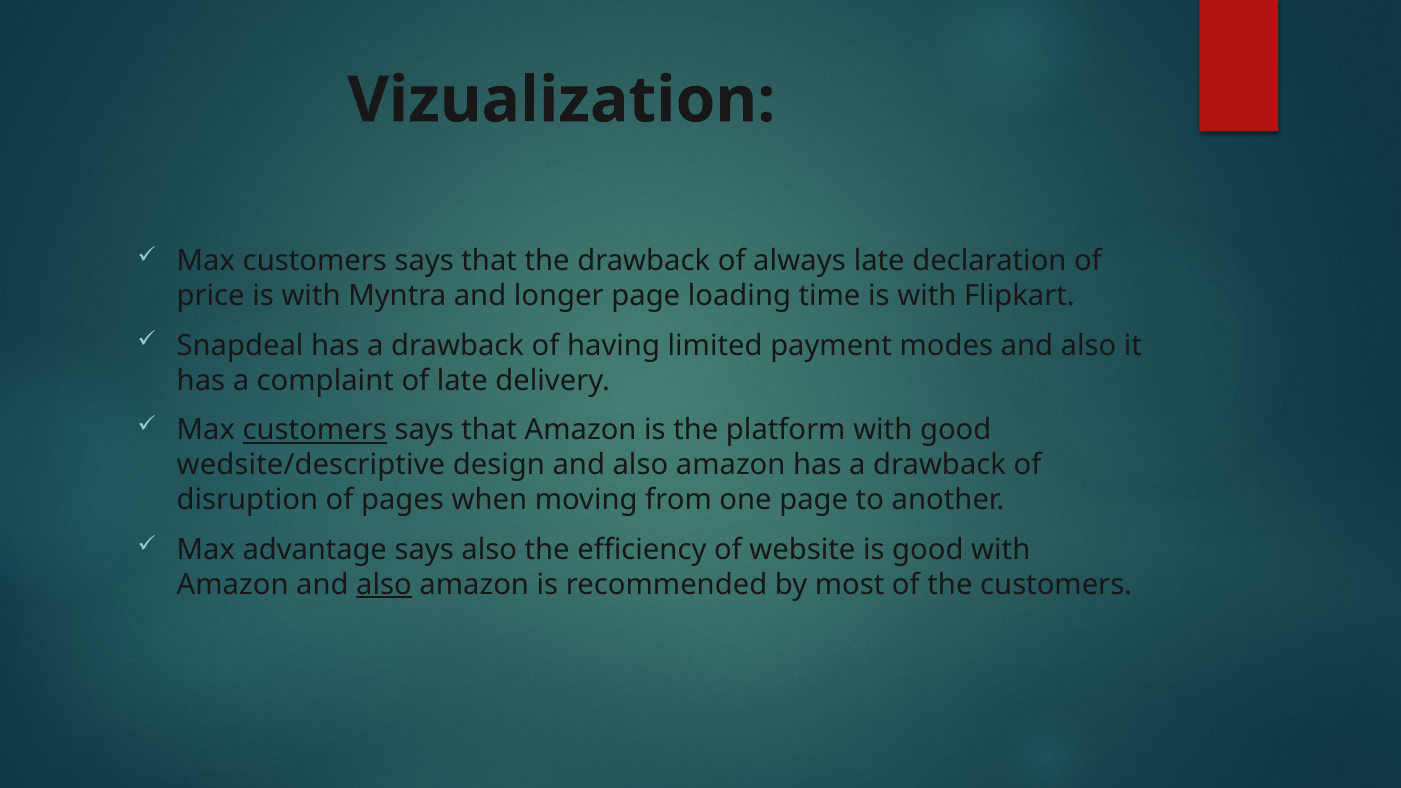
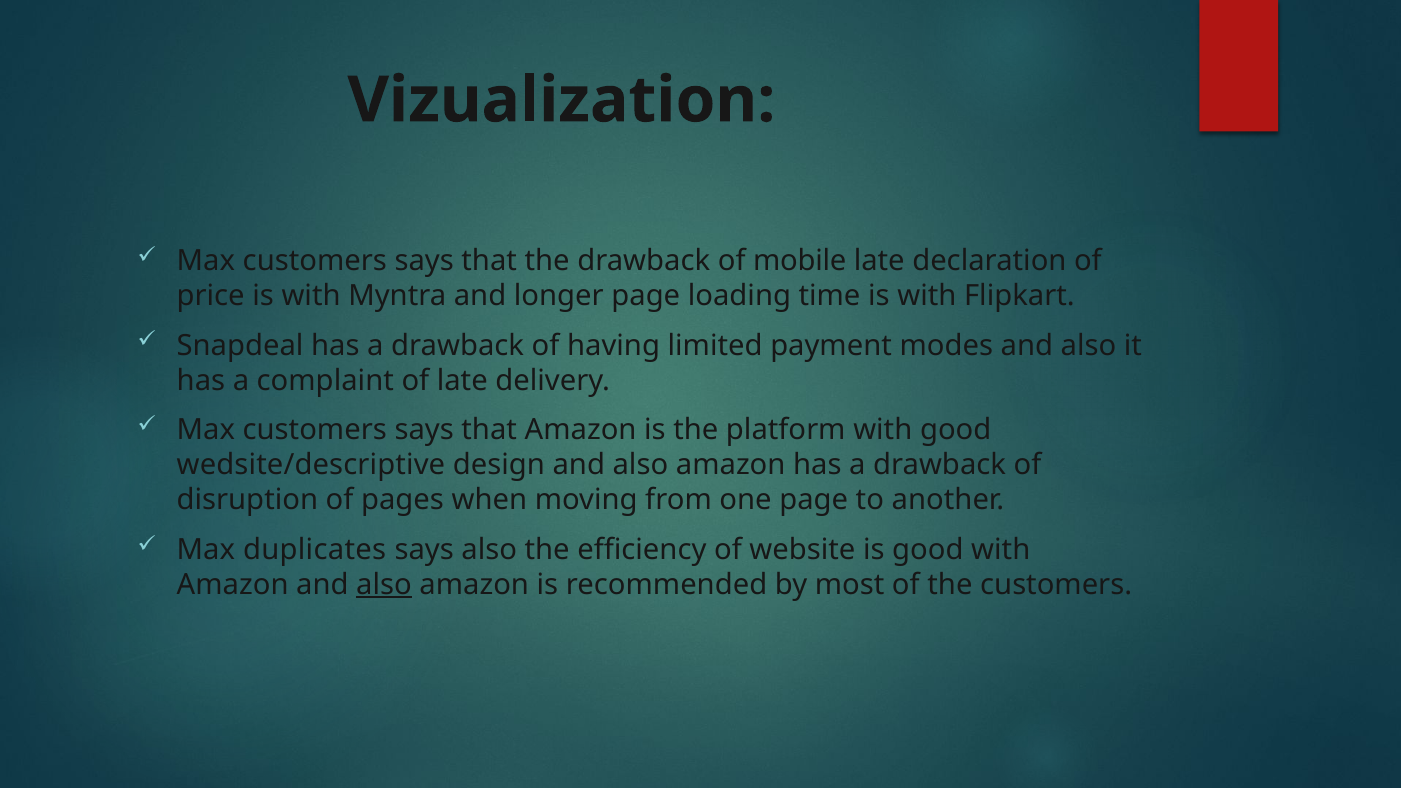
always: always -> mobile (800, 261)
customers underline: present -> none (315, 430)
advantage: advantage -> duplicates (315, 550)
